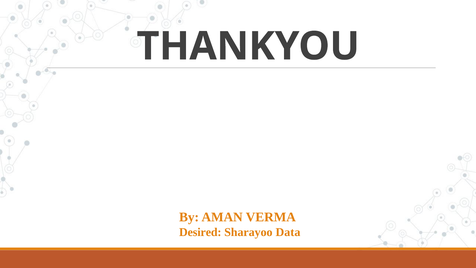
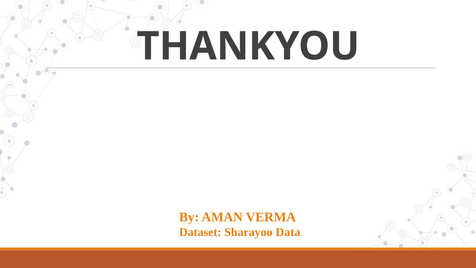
Desired: Desired -> Dataset (200, 232)
